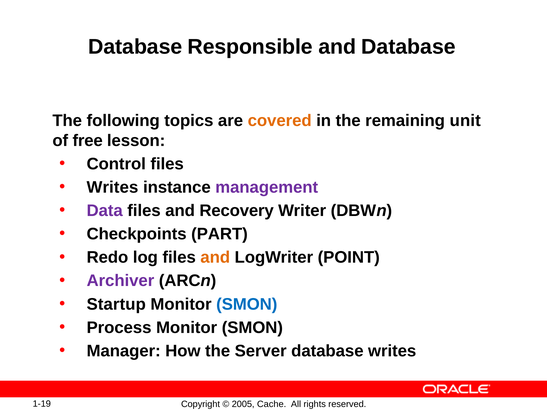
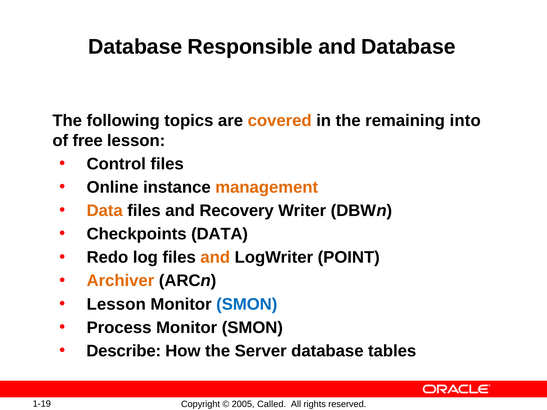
unit: unit -> into (465, 121)
Writes: Writes -> Online (113, 187)
management colour: purple -> orange (267, 187)
Data colour: purple -> orange (105, 211)
Checkpoints PART: PART -> DATA (220, 234)
Archiver colour: purple -> orange (120, 281)
Startup: Startup -> Lesson (116, 304)
Manager: Manager -> Describe (124, 351)
database writes: writes -> tables (392, 351)
Cache: Cache -> Called (272, 404)
